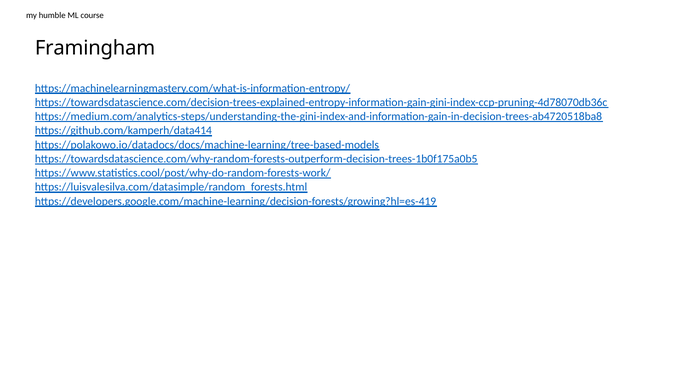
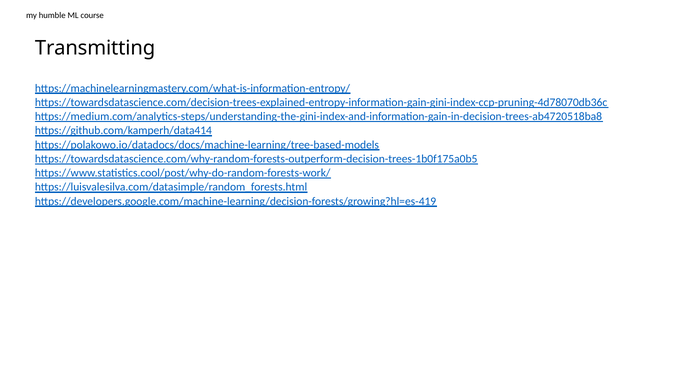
Framingham: Framingham -> Transmitting (95, 48)
